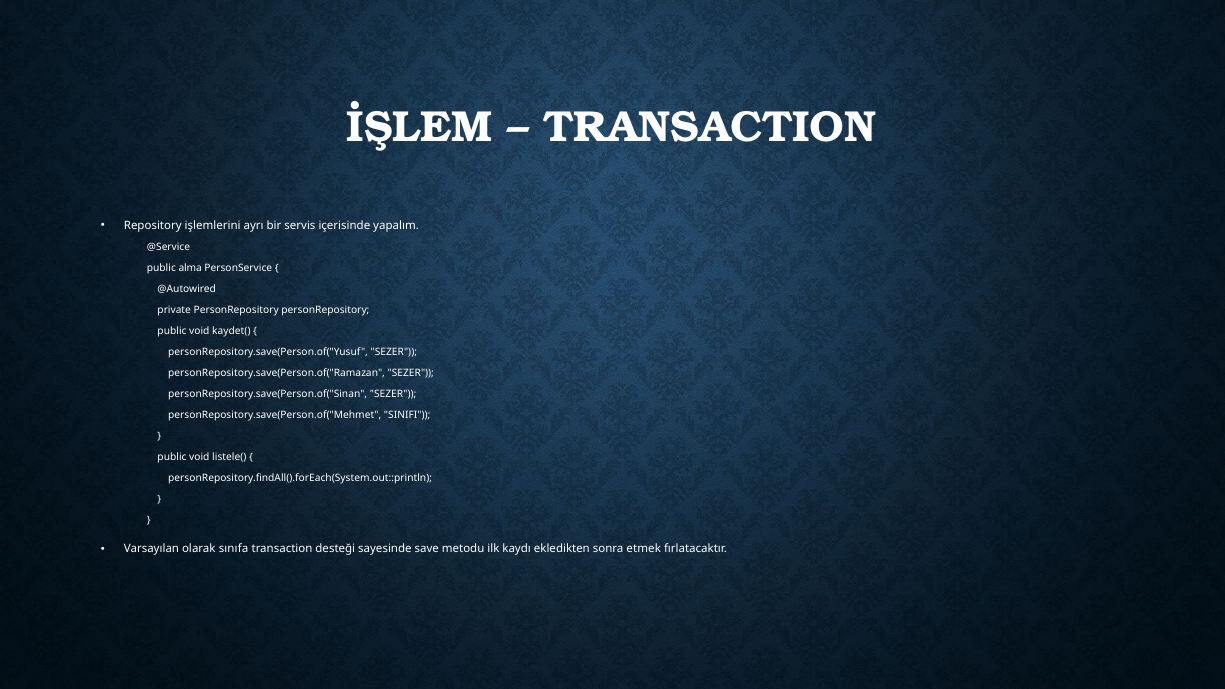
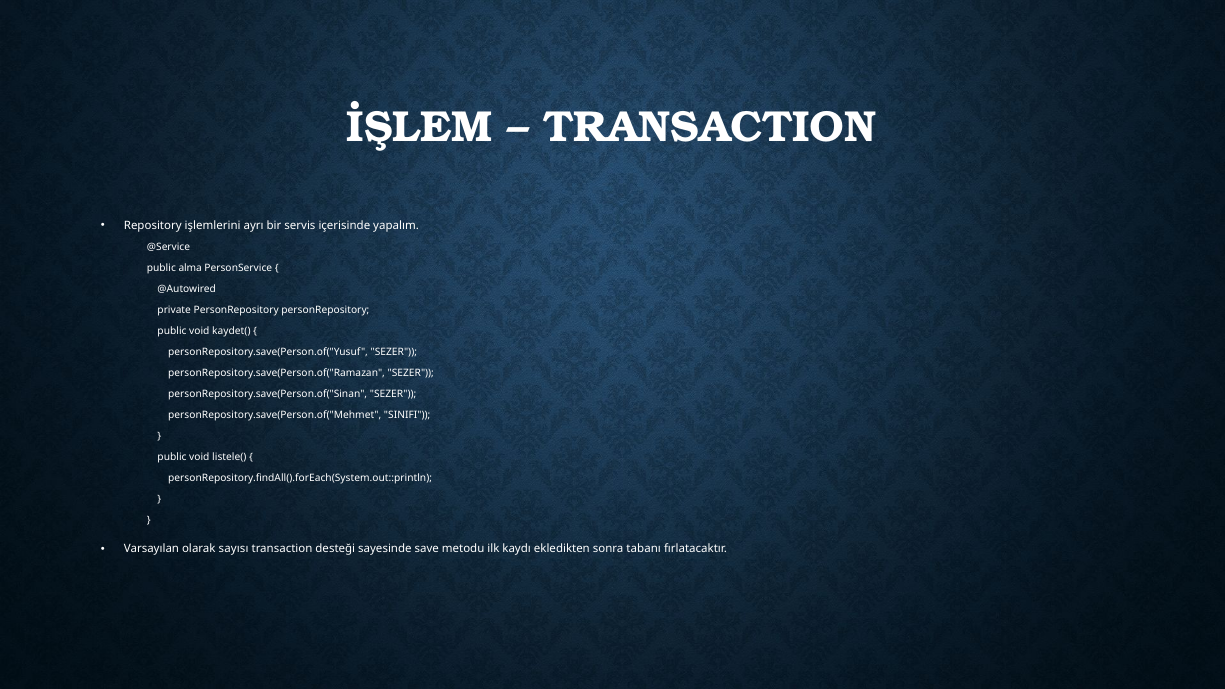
sınıfa: sınıfa -> sayısı (234, 549)
etmek: etmek -> tabanı (644, 549)
